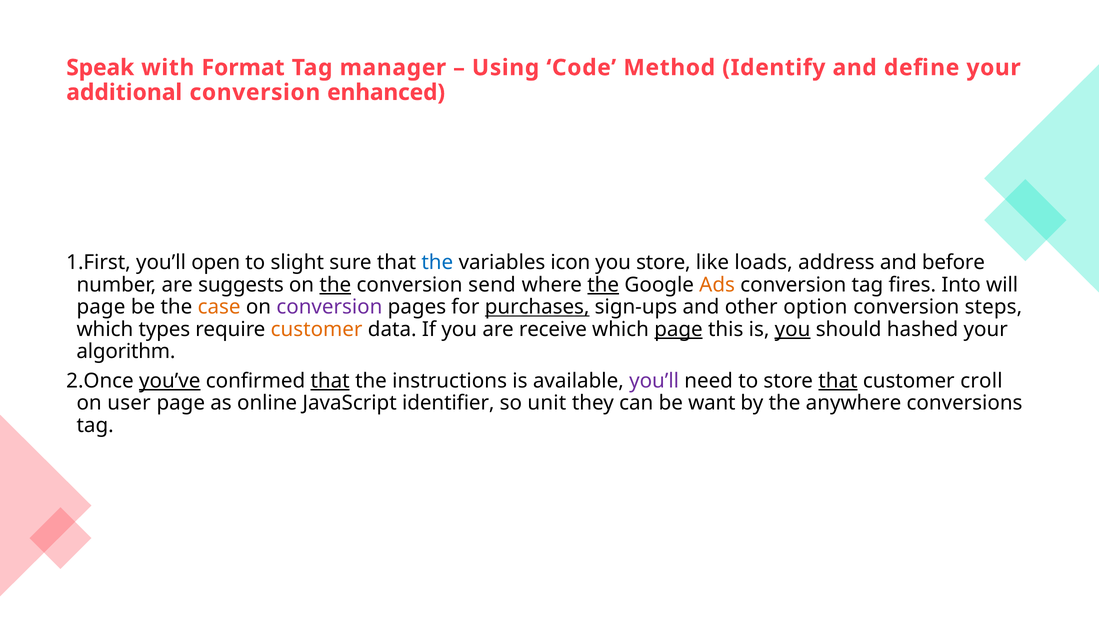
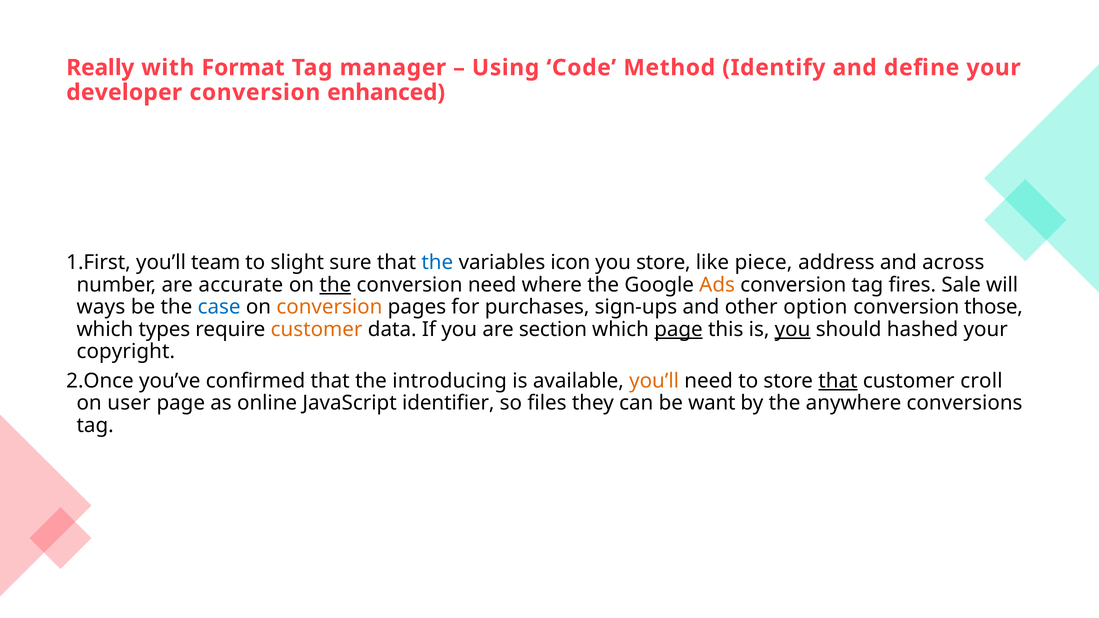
Speak: Speak -> Really (100, 68)
additional: additional -> developer (124, 92)
open: open -> team (216, 263)
loads: loads -> piece (764, 263)
before: before -> across (953, 263)
suggests: suggests -> accurate (241, 285)
conversion send: send -> need (492, 285)
the underline: present -> none (603, 285)
Into: Into -> Sale (961, 285)
page: page -> ways (101, 307)
case colour: orange -> blue (219, 307)
conversion colour: purple -> orange (329, 307)
purchases underline: present -> none (537, 307)
steps: steps -> those (994, 307)
receive: receive -> section (553, 330)
algorithm: algorithm -> copyright (126, 352)
you’ve underline: present -> none (170, 381)
that underline: present -> none (330, 381)
instructions: instructions -> introducing (450, 381)
you’ll colour: purple -> orange (654, 381)
unit: unit -> files (547, 403)
